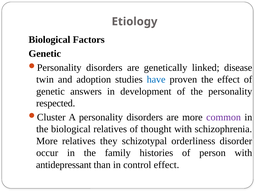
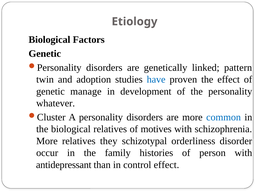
disease: disease -> pattern (238, 68)
answers: answers -> manage (86, 92)
respected: respected -> whatever (56, 103)
common colour: purple -> blue (224, 117)
thought: thought -> motives (156, 129)
